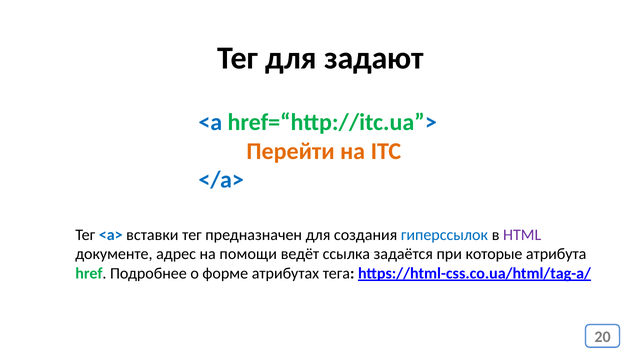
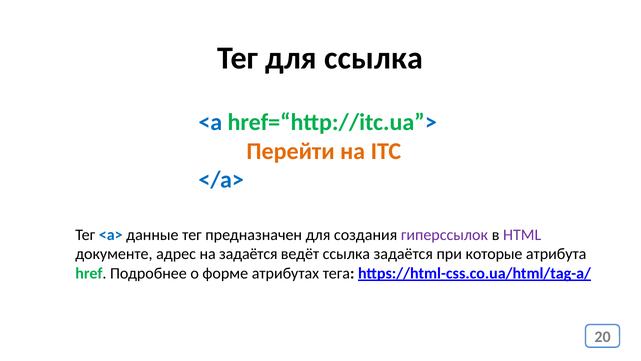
для задают: задают -> ссылка (374, 58)
вставки: вставки -> данные (152, 234)
гиперссылок colour: blue -> purple (444, 234)
на помощи: помощи -> задаётся (248, 254)
